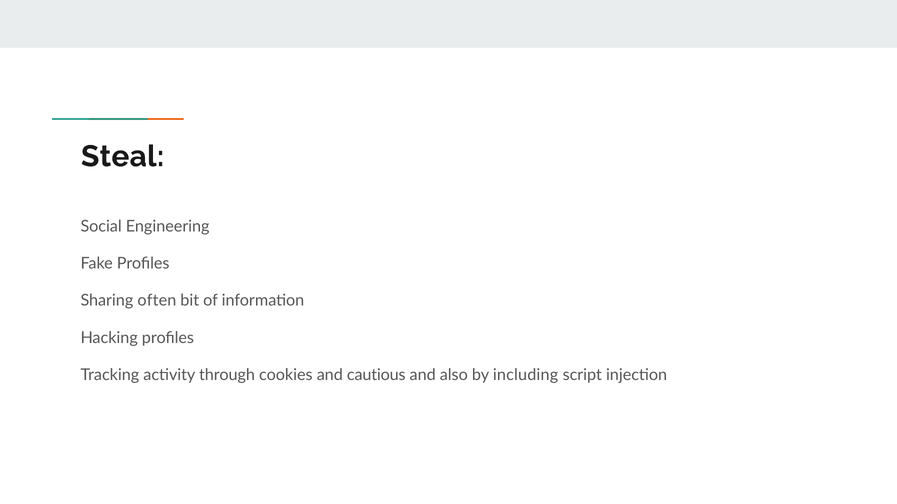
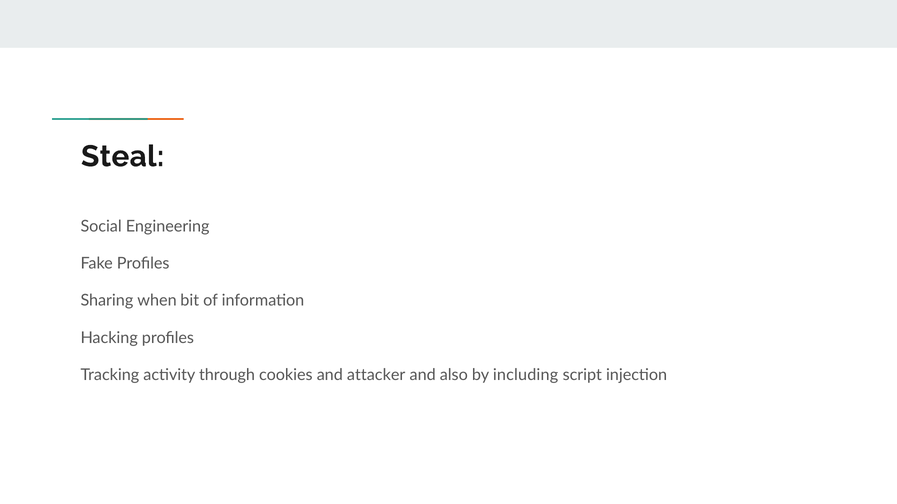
often: often -> when (157, 301)
cautious: cautious -> attacker (376, 375)
